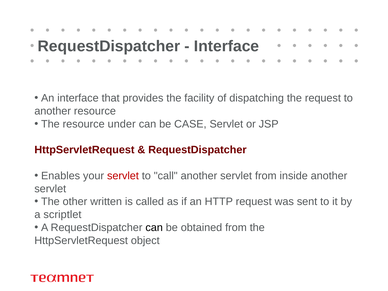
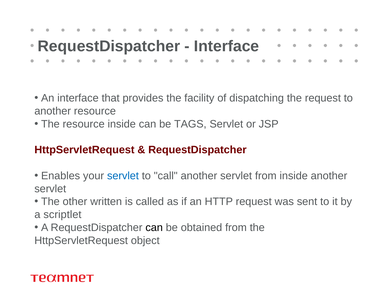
resource under: under -> inside (122, 124)
CASE: CASE -> TAGS (190, 124)
servlet colour: red -> blue (123, 176)
